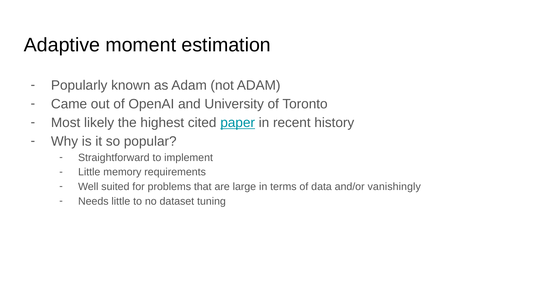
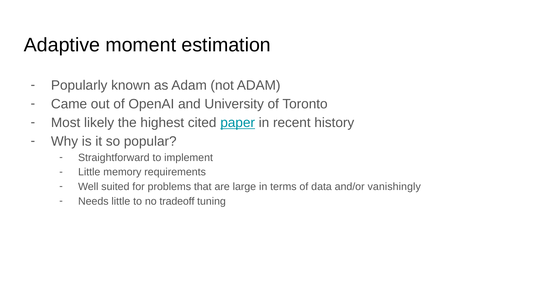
dataset: dataset -> tradeoff (177, 201)
